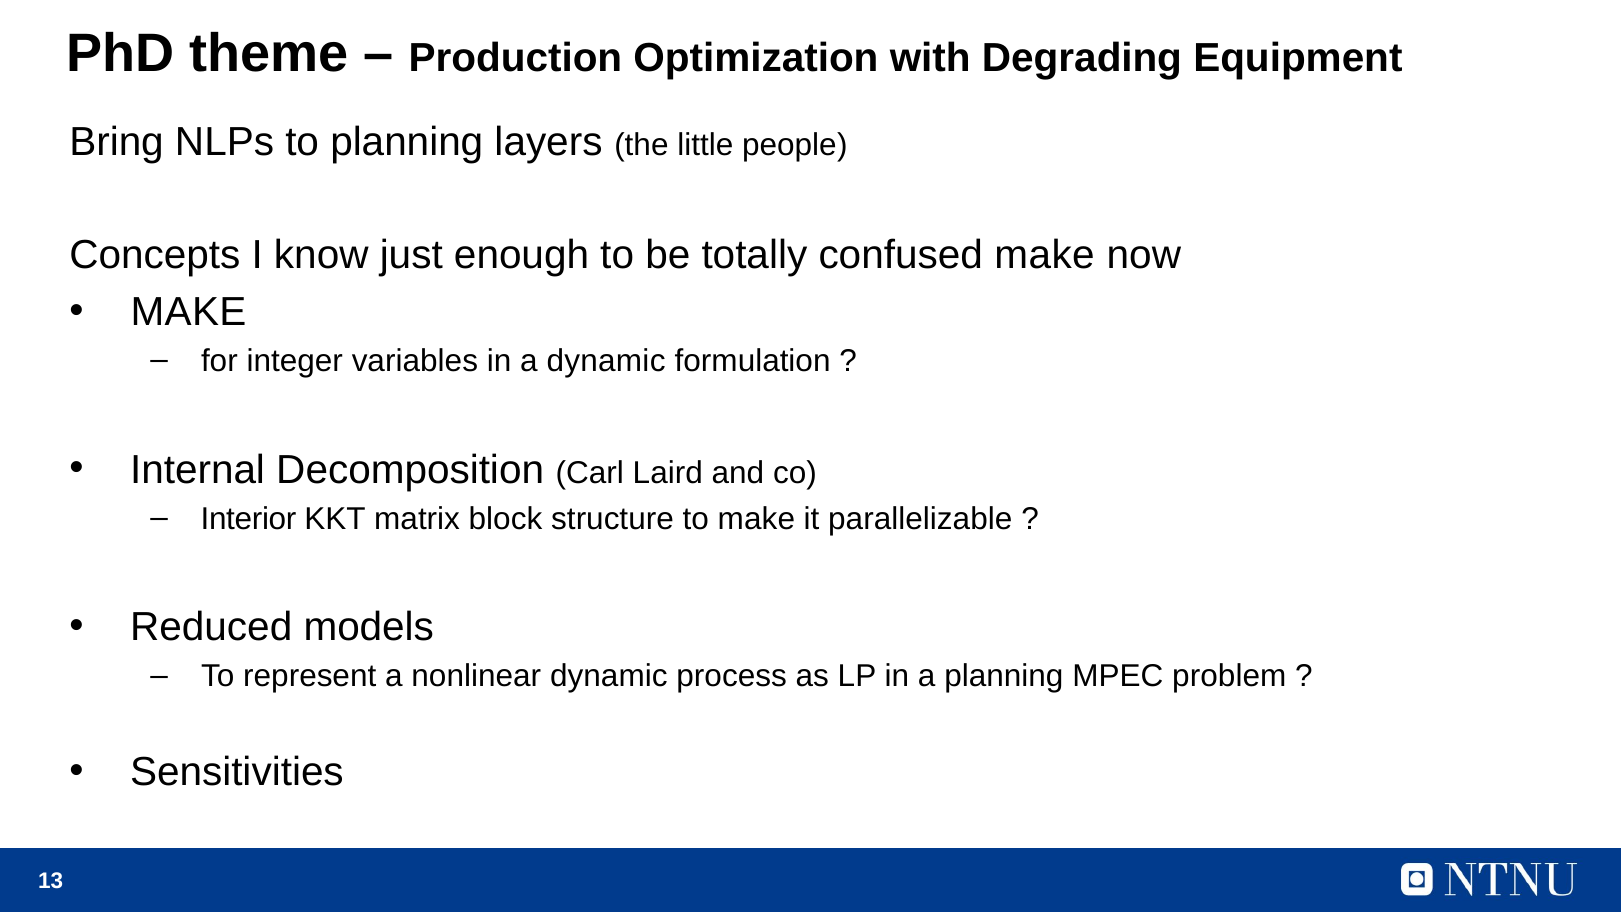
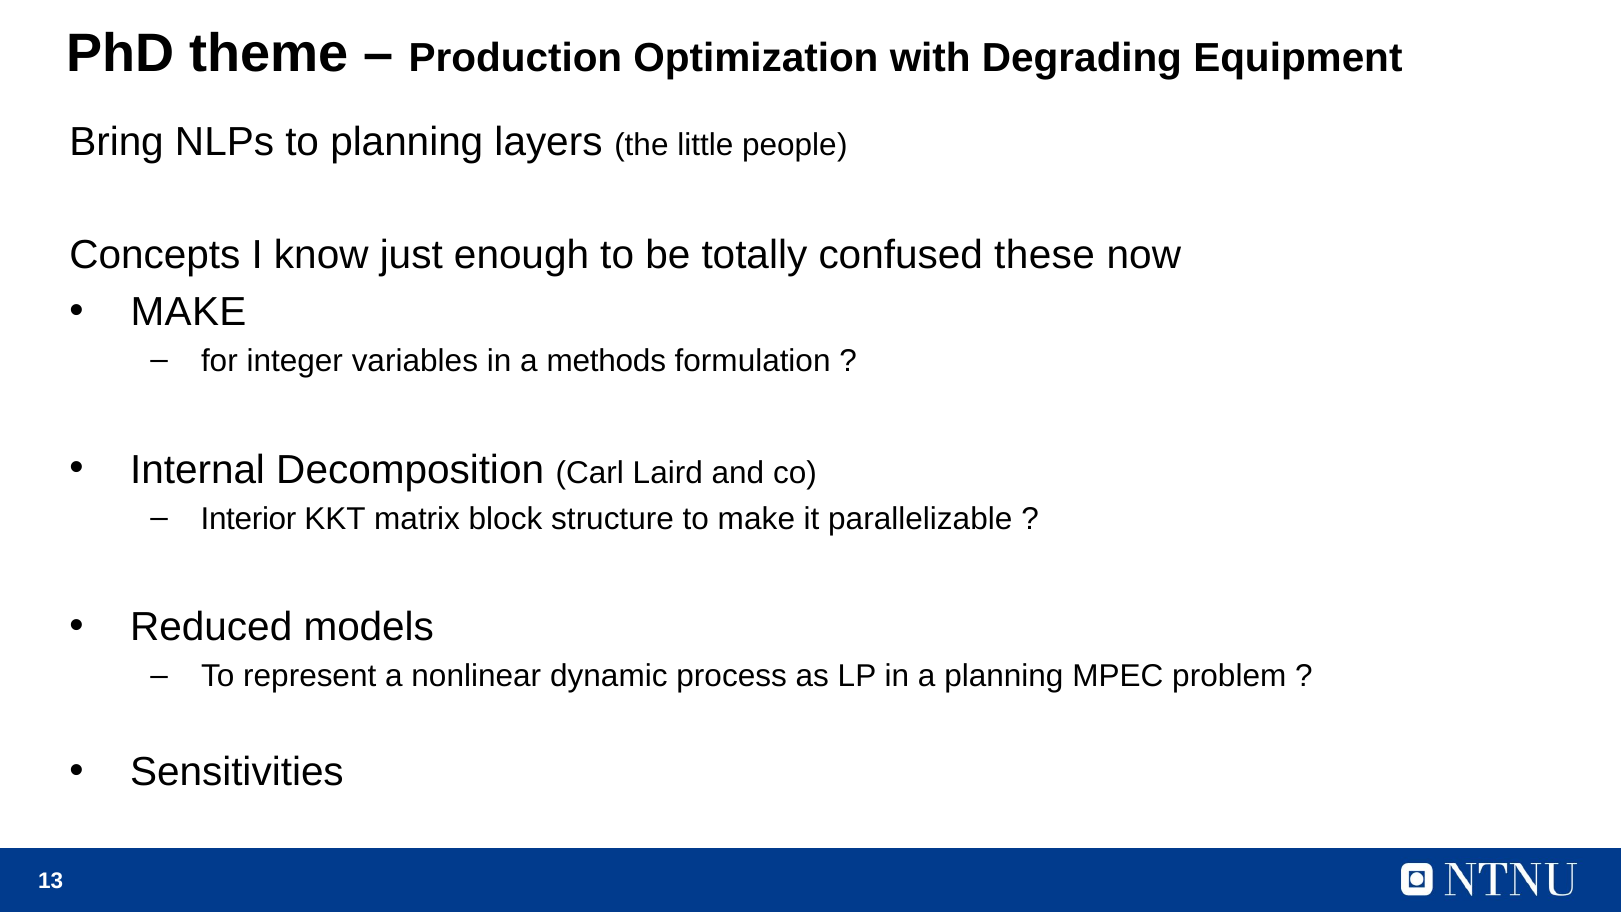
confused make: make -> these (1045, 255)
a dynamic: dynamic -> methods (606, 361)
